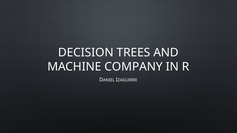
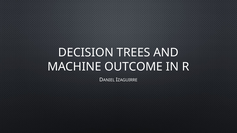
COMPANY: COMPANY -> OUTCOME (134, 67)
